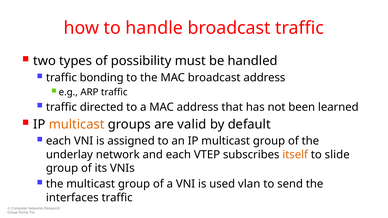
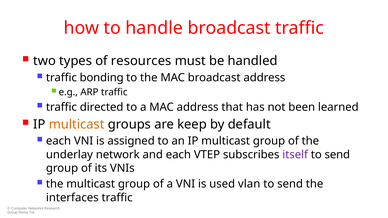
possibility: possibility -> resources (141, 61)
valid: valid -> keep (192, 124)
itself colour: orange -> purple (295, 155)
slide: slide -> send (337, 155)
